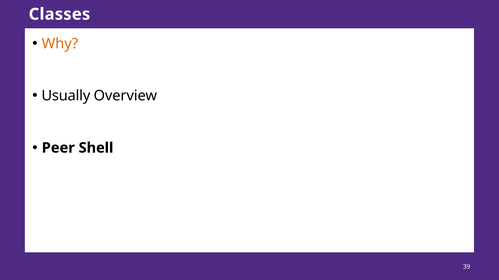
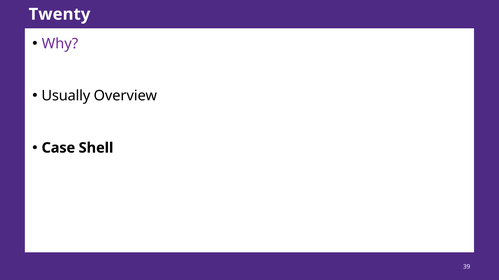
Classes: Classes -> Twenty (59, 14)
Why colour: orange -> purple (60, 44)
Peer: Peer -> Case (58, 148)
